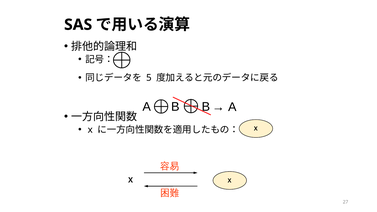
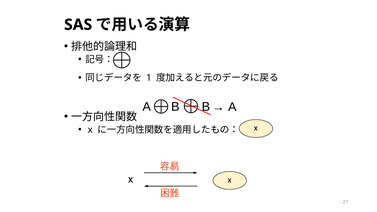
5: 5 -> 1 (149, 78)
